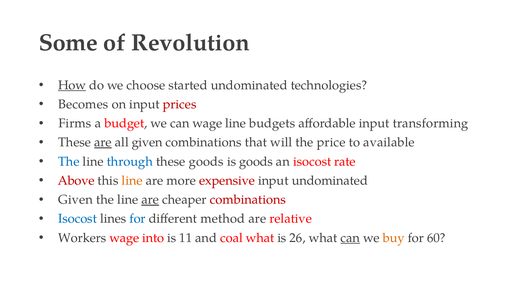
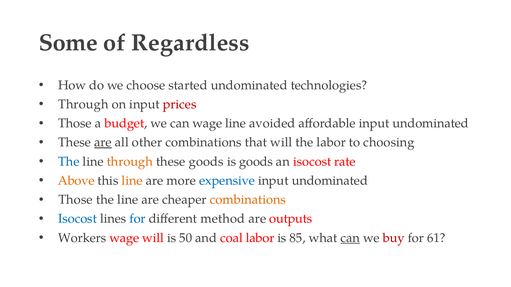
Revolution: Revolution -> Regardless (190, 43)
How underline: present -> none (72, 85)
Becomes: Becomes -> Through (83, 104)
Firms: Firms -> Those (75, 123)
budgets: budgets -> avoided (272, 123)
affordable input transforming: transforming -> undominated (431, 123)
all given: given -> other (147, 143)
the price: price -> labor (331, 143)
available: available -> choosing (389, 143)
through colour: blue -> orange (130, 162)
Above colour: red -> orange (76, 181)
expensive colour: red -> blue (227, 181)
Given: Given -> Those (76, 200)
are underline: present -> none (150, 200)
combinations colour: red -> orange (248, 200)
relative: relative -> outputs (291, 219)
wage into: into -> will (153, 238)
11: 11 -> 50 (186, 238)
coal what: what -> labor (260, 238)
26: 26 -> 85 (298, 238)
buy colour: orange -> red (394, 238)
60: 60 -> 61 (436, 238)
